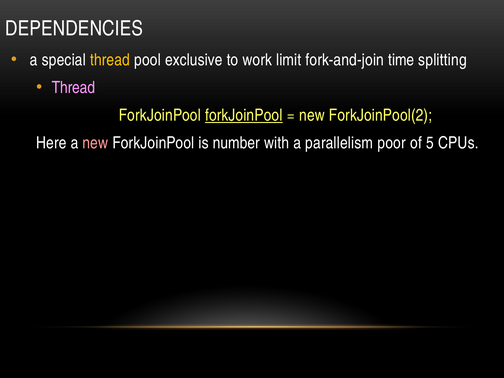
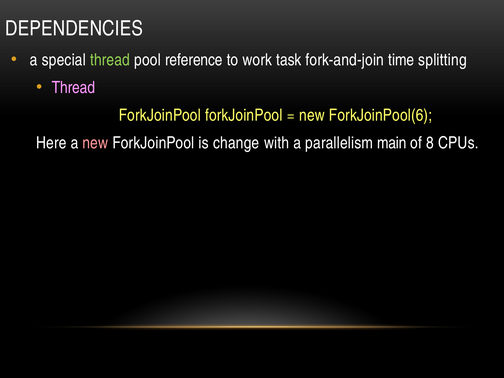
thread colour: yellow -> light green (110, 60)
exclusive: exclusive -> reference (194, 60)
limit: limit -> task (289, 60)
forkJoinPool underline: present -> none (244, 115)
ForkJoinPool(2: ForkJoinPool(2 -> ForkJoinPool(6 (381, 115)
number: number -> change (236, 143)
poor: poor -> main (392, 143)
5: 5 -> 8 (430, 143)
